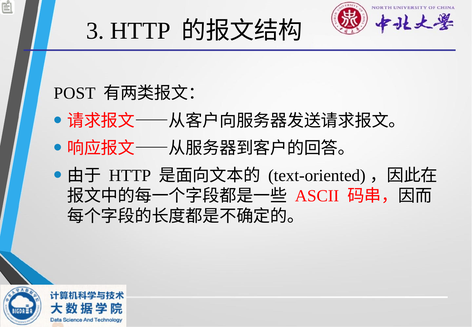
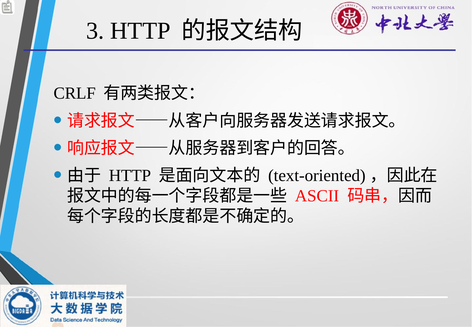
POST: POST -> CRLF (75, 93)
